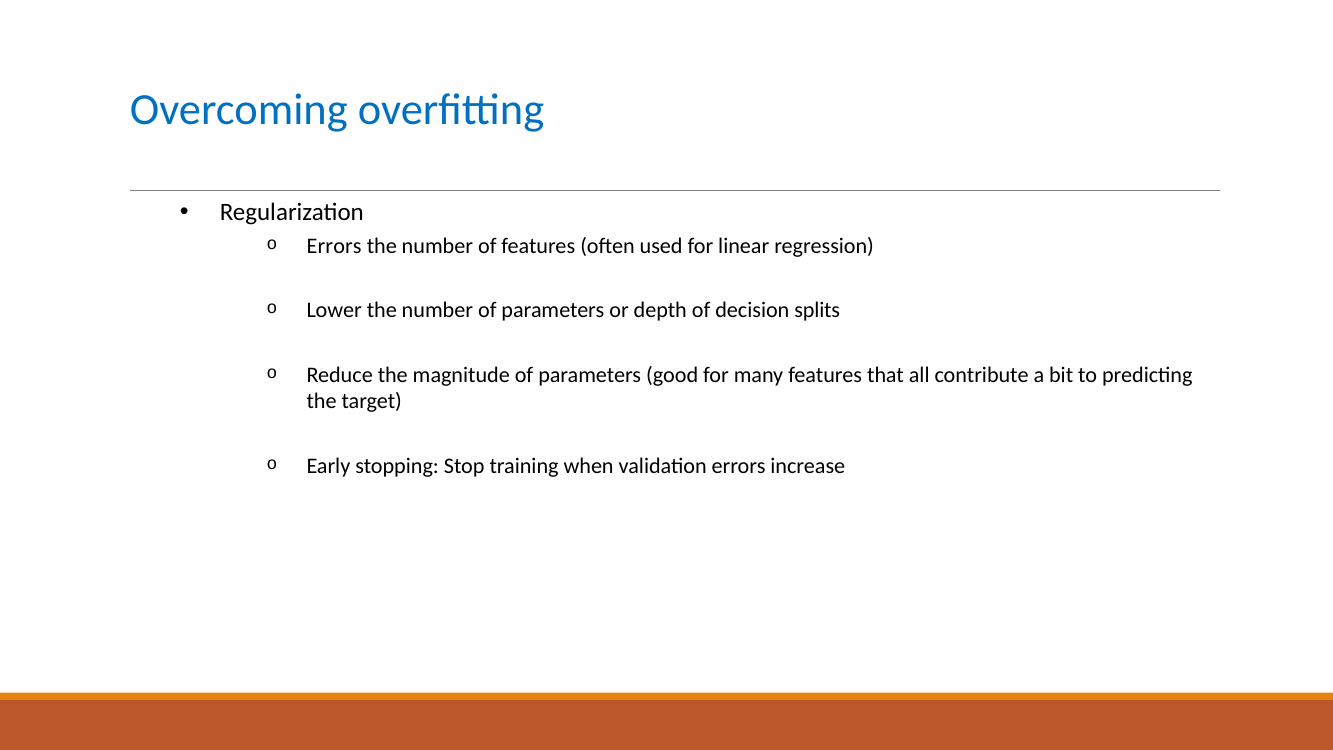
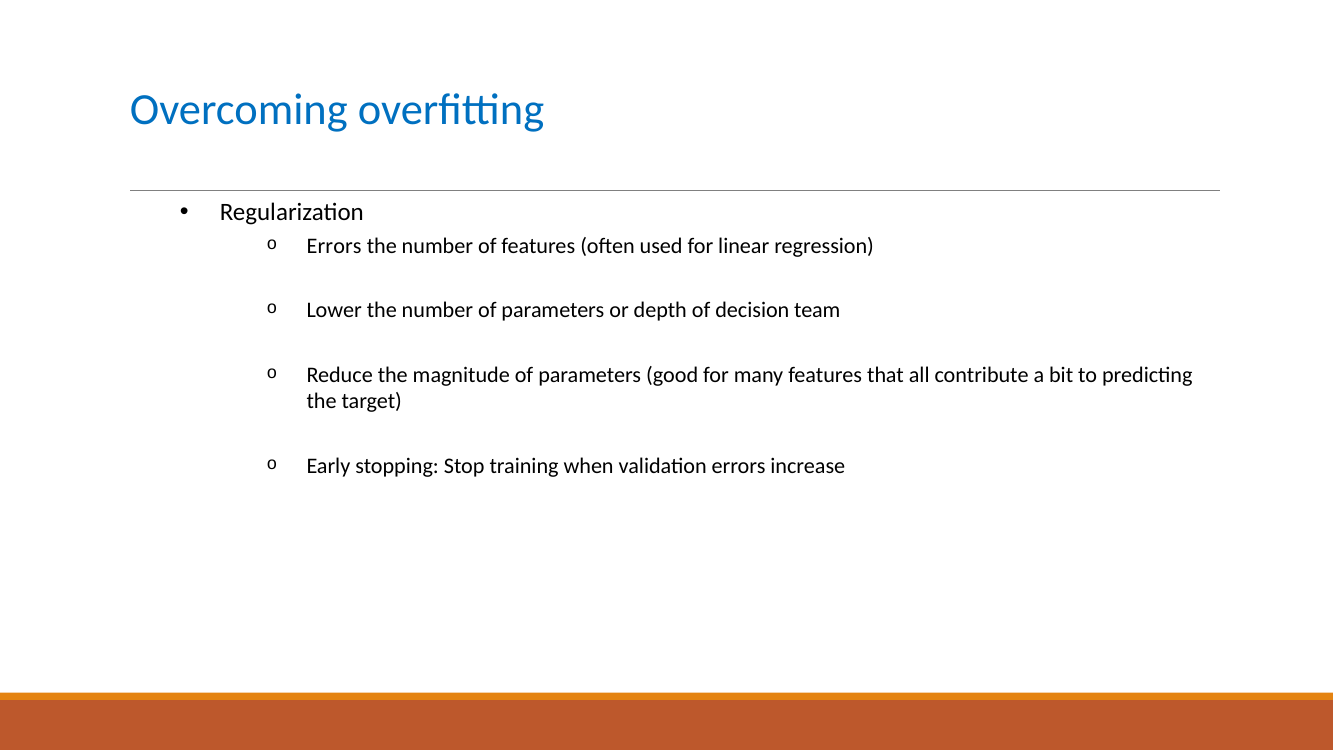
splits: splits -> team (817, 310)
